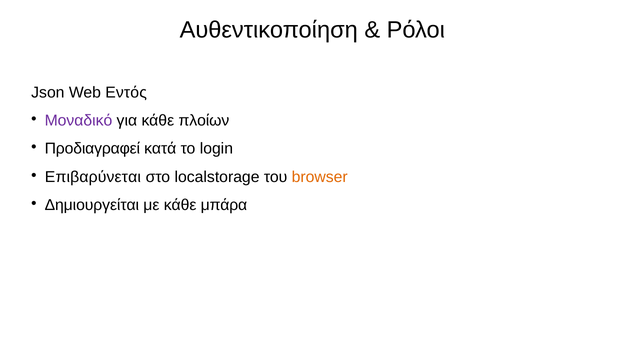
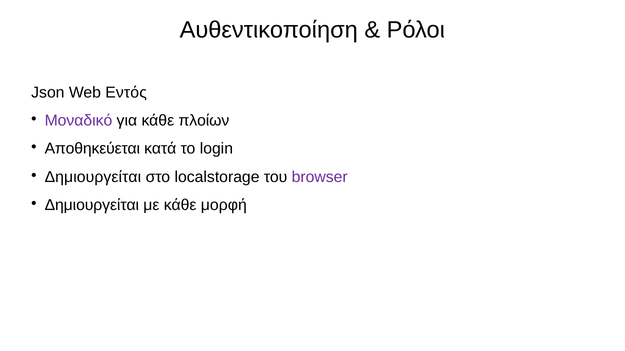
Προδιαγραφεί: Προδιαγραφεί -> Αποθηκεύεται (92, 149)
Επιβαρύνεται: Επιβαρύνεται -> Δημιουργείται (93, 177)
browser colour: orange -> purple (320, 177)
μπάρα: μπάρα -> μορφή (224, 205)
